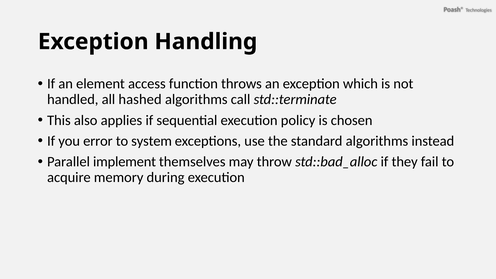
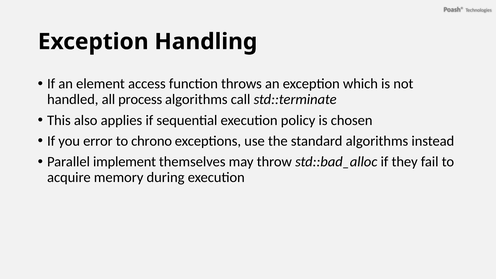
hashed: hashed -> process (140, 99)
system: system -> chrono (152, 141)
